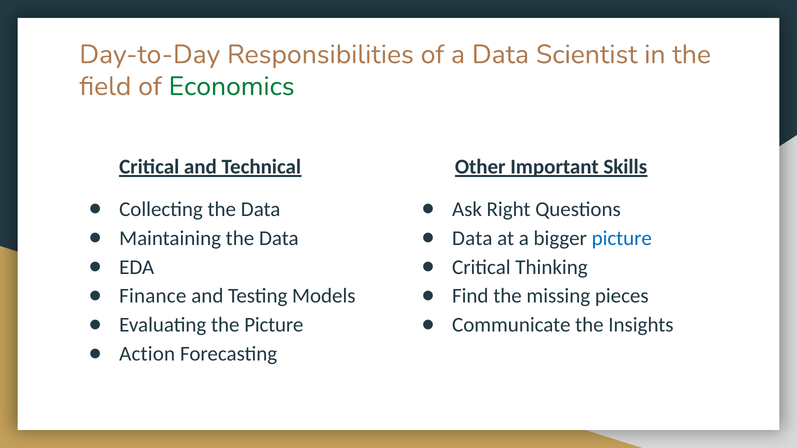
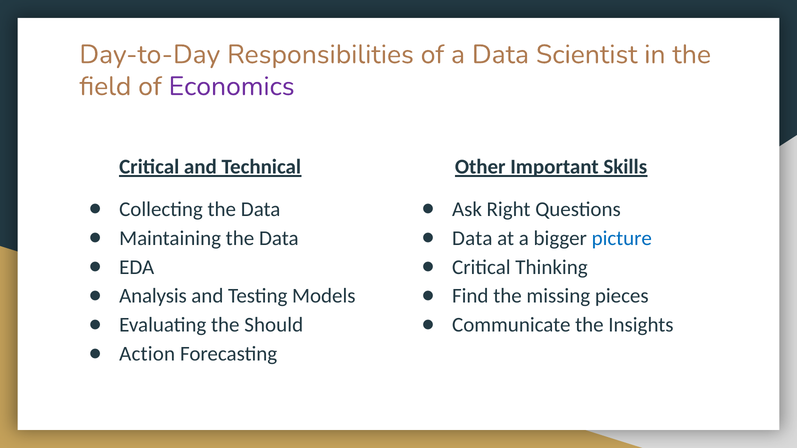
Economics colour: green -> purple (232, 86)
Finance: Finance -> Analysis (153, 296)
the Picture: Picture -> Should (274, 325)
